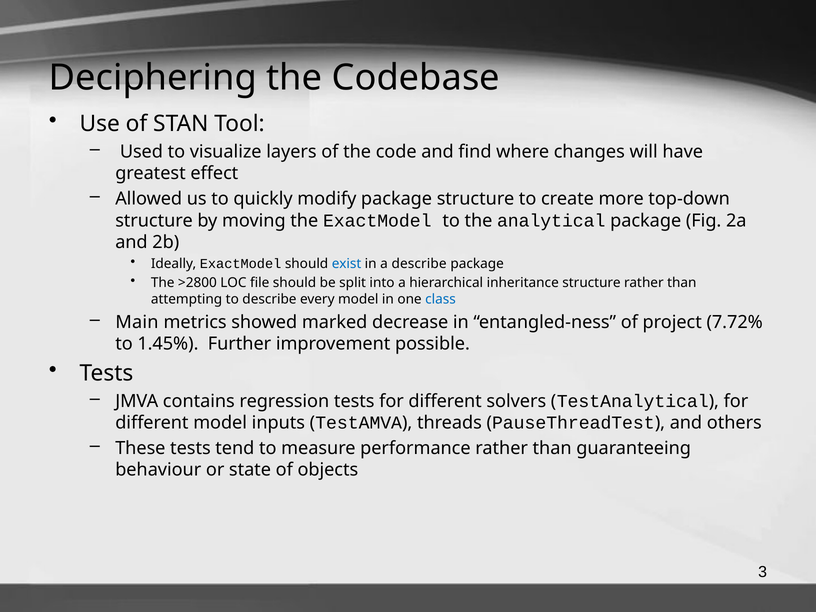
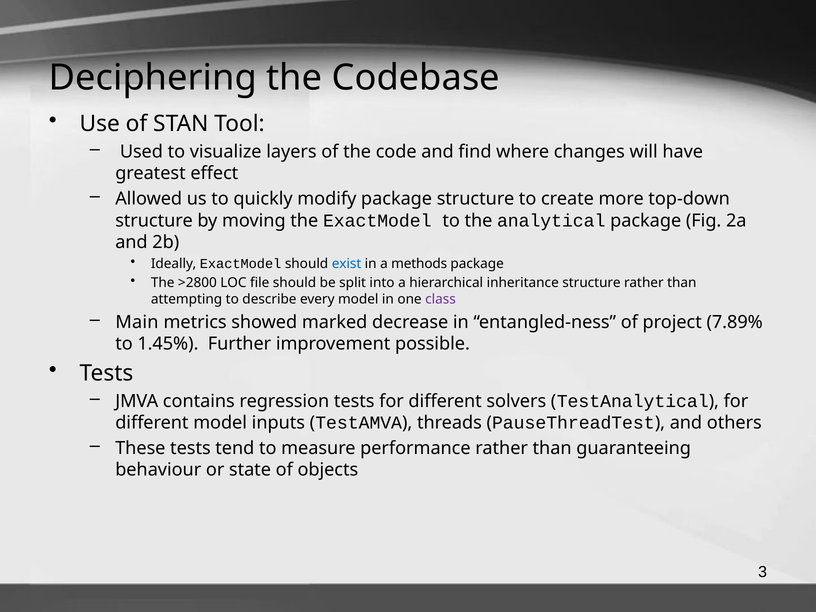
a describe: describe -> methods (419, 264)
class colour: blue -> purple (441, 299)
7.72%: 7.72% -> 7.89% (735, 322)
